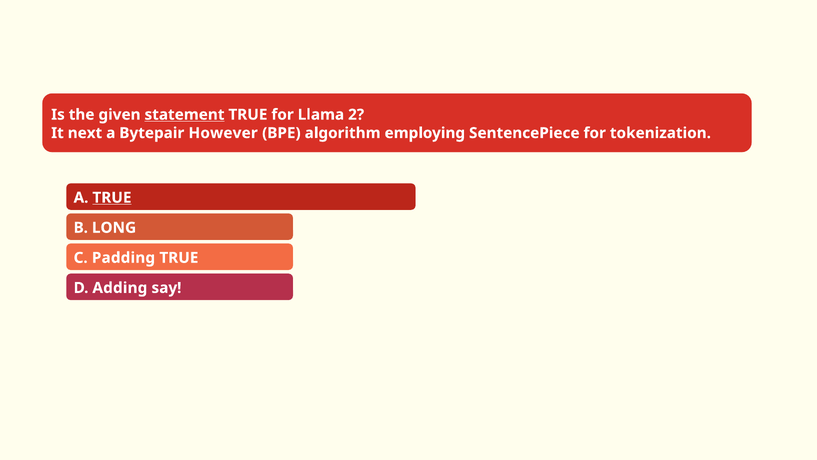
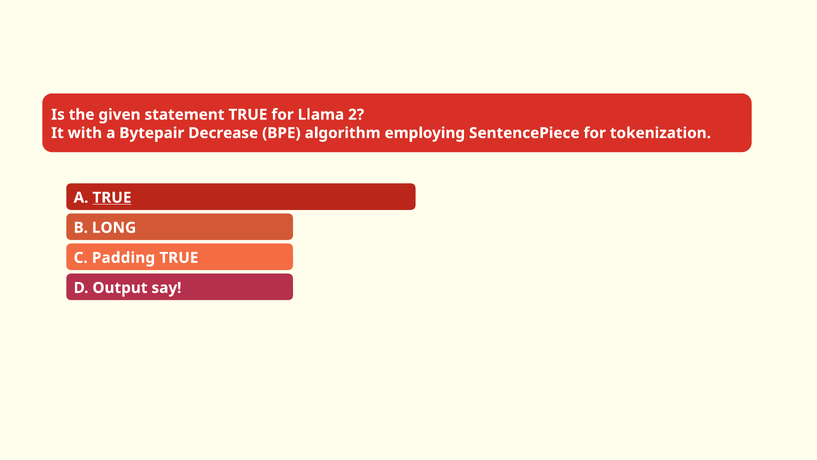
statement underline: present -> none (184, 115)
next: next -> with (85, 133)
However: However -> Decrease (223, 133)
Adding: Adding -> Output (120, 288)
